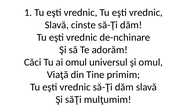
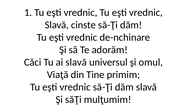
ai omul: omul -> slavă (76, 62)
